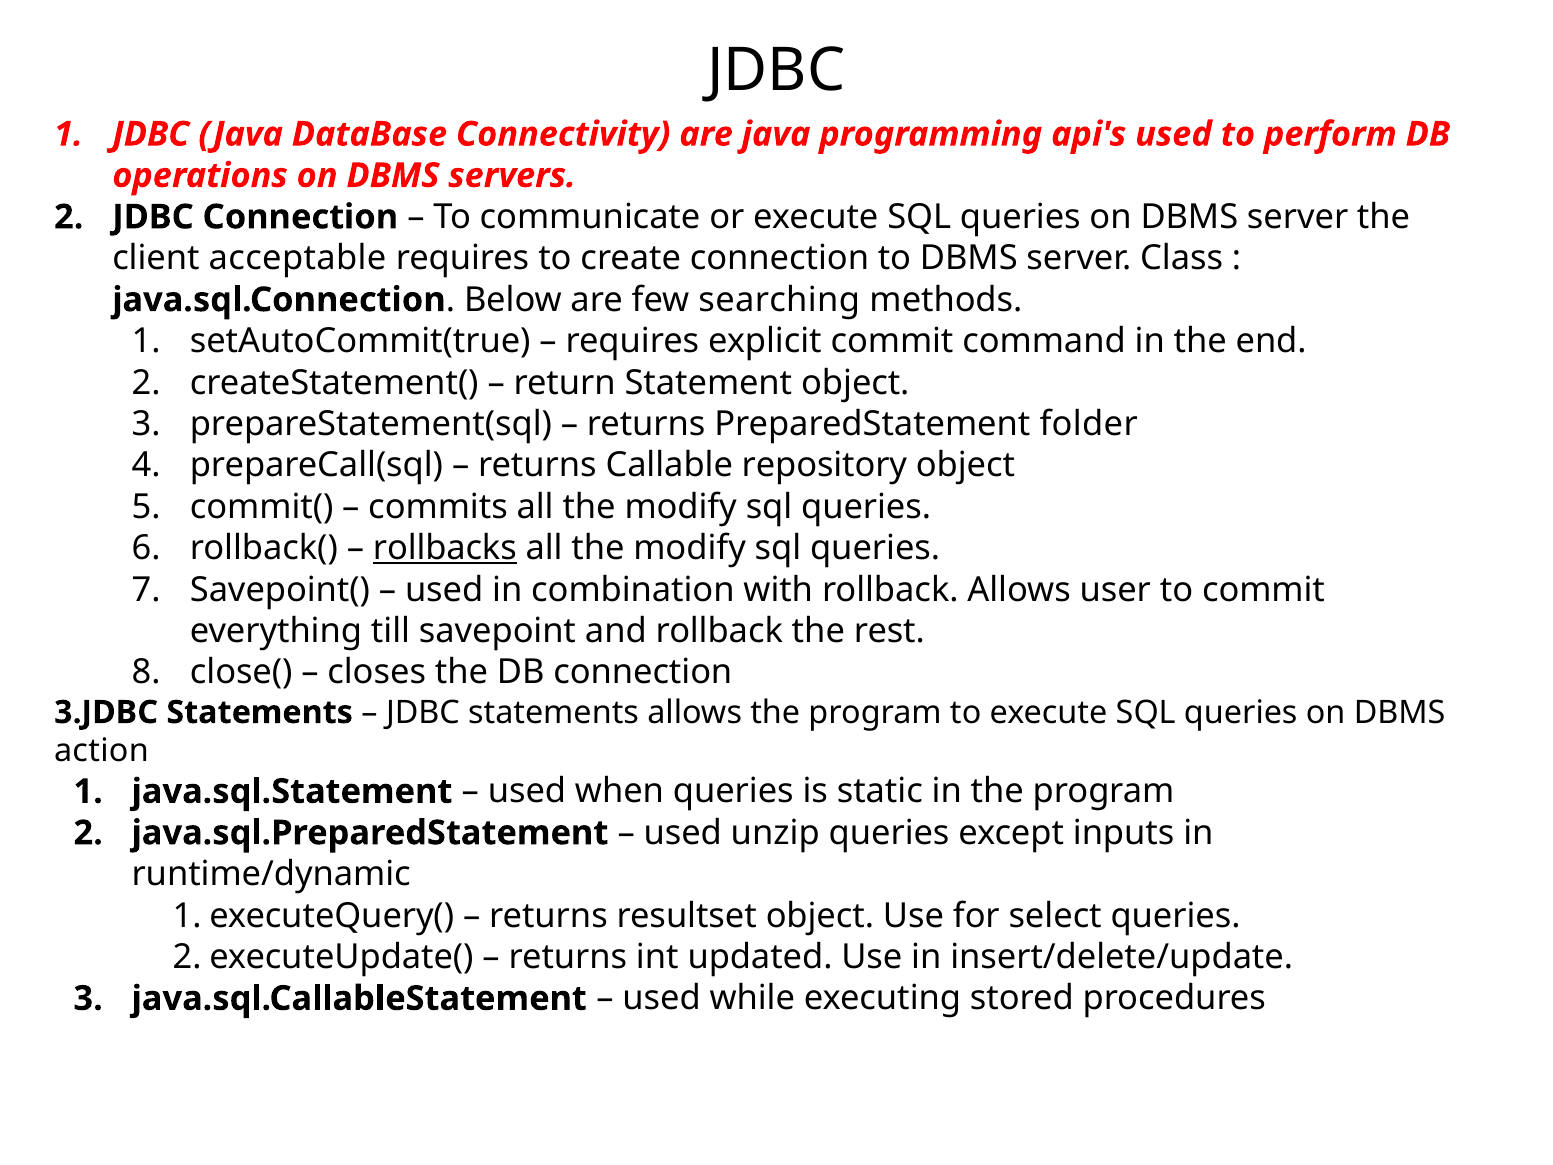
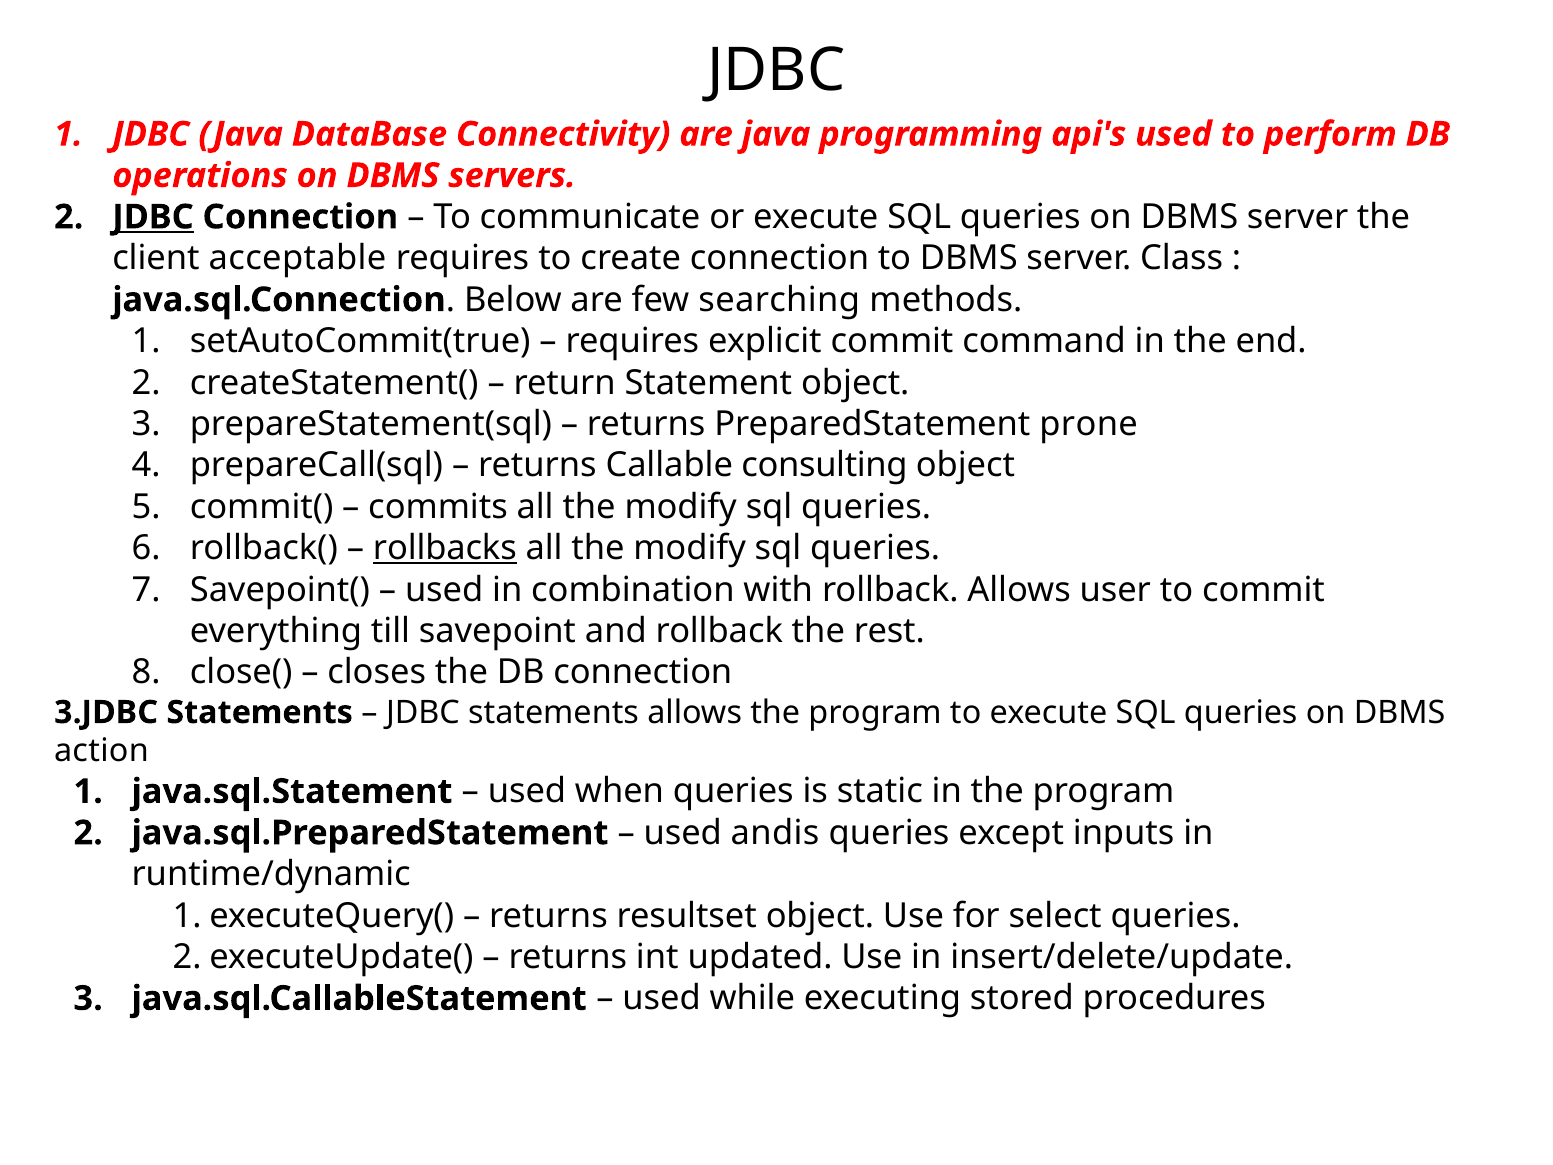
JDBC underline: none -> present (153, 217)
folder: folder -> prone (1089, 424)
repository: repository -> consulting (825, 465)
unzip: unzip -> andis (775, 833)
